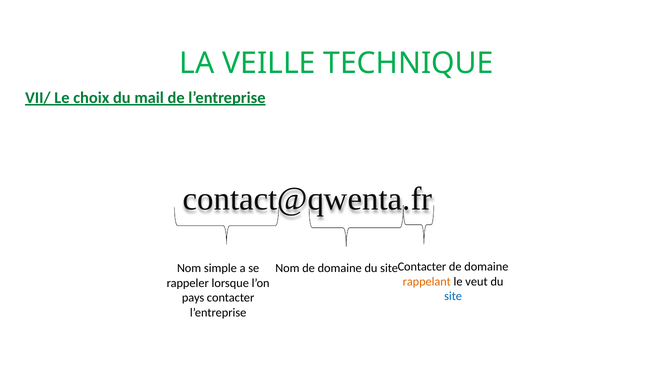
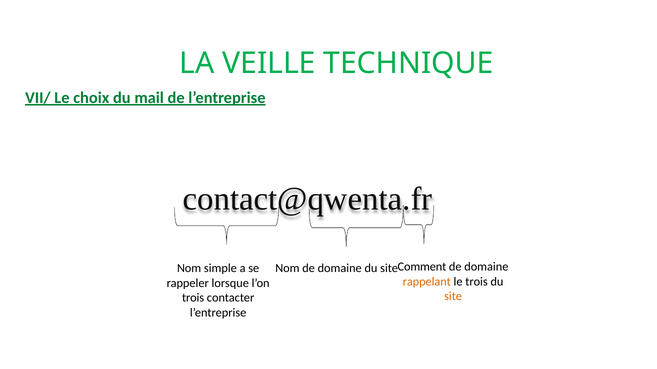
Contacter: Contacter -> Comment (422, 267)
le veut: veut -> trois (477, 282)
site colour: blue -> orange (453, 297)
pays: pays -> trois (193, 298)
